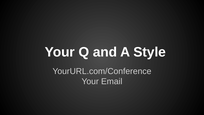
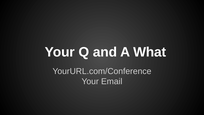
Style: Style -> What (150, 52)
